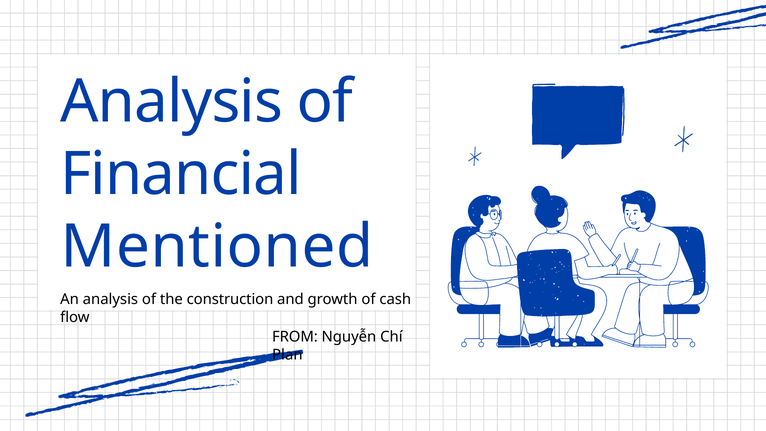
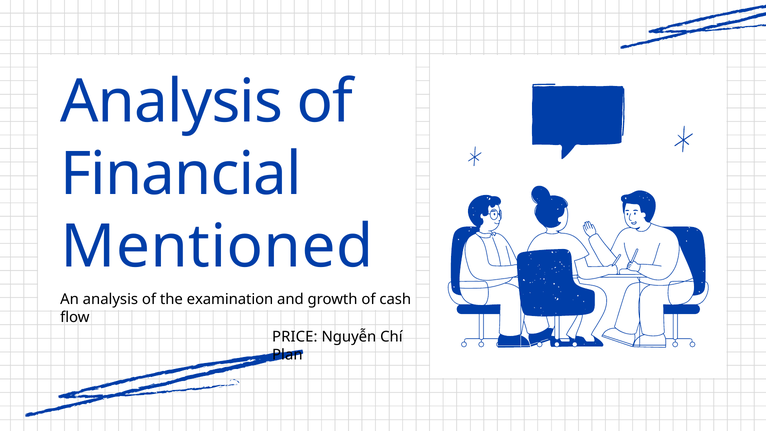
construction: construction -> examination (230, 299)
FROM: FROM -> PRICE (295, 337)
